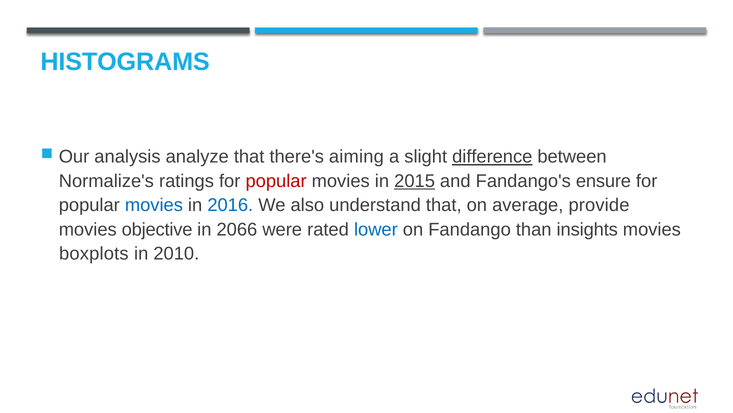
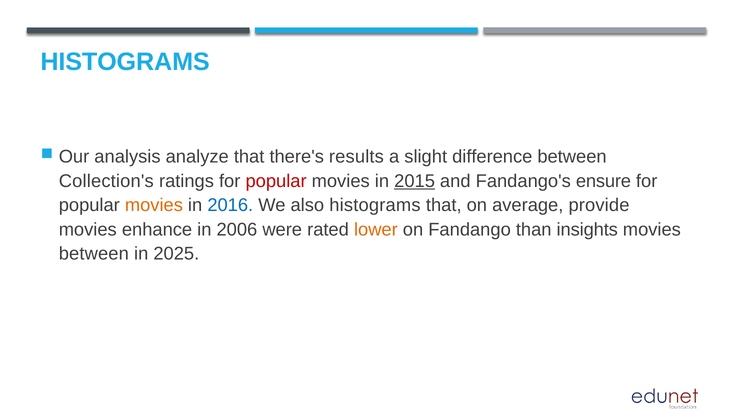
aiming: aiming -> results (356, 157)
difference underline: present -> none (492, 157)
Normalize's: Normalize's -> Collection's (106, 181)
movies colour: blue -> orange (154, 205)
also understand: understand -> histograms (375, 205)
objective: objective -> enhance (157, 229)
2066: 2066 -> 2006 (237, 229)
lower colour: blue -> orange (376, 229)
boxplots: boxplots -> between (94, 253)
2010: 2010 -> 2025 (176, 253)
